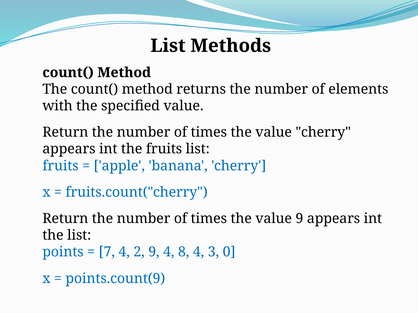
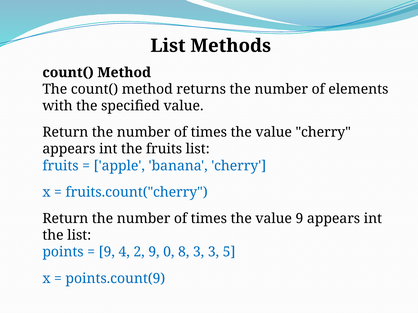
7: 7 -> 9 (107, 252)
9 4: 4 -> 0 (169, 252)
8 4: 4 -> 3 (199, 252)
0: 0 -> 5 (229, 252)
